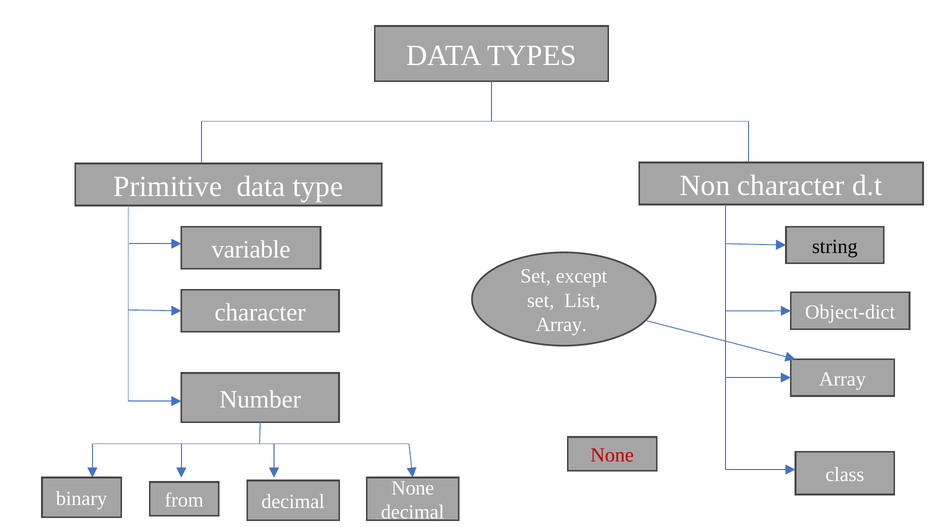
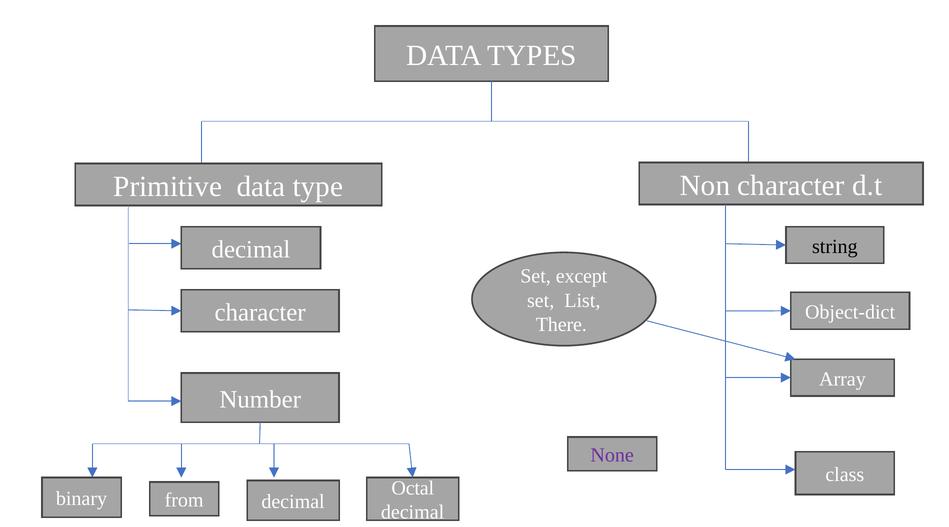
variable: variable -> decimal (251, 249)
Array: Array -> There (561, 324)
None colour: red -> purple (612, 455)
None: None -> Octal (413, 488)
